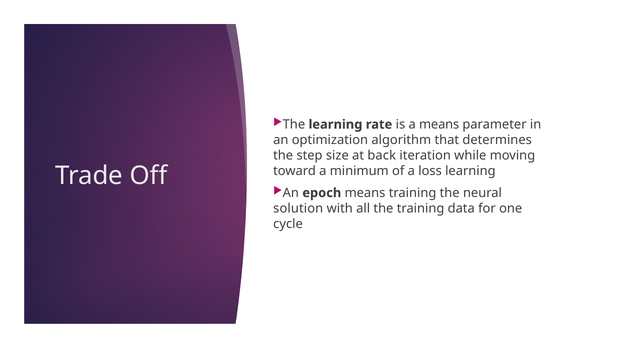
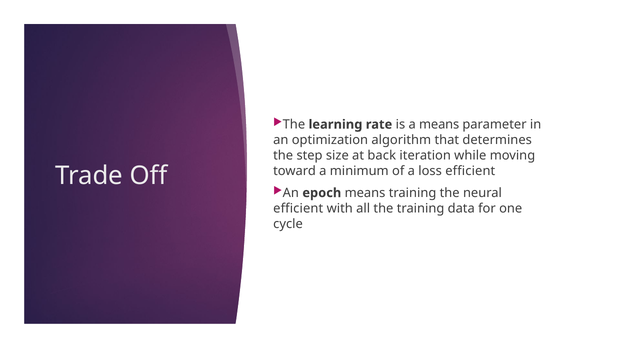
loss learning: learning -> efficient (470, 171)
solution: solution -> efficient (298, 208)
